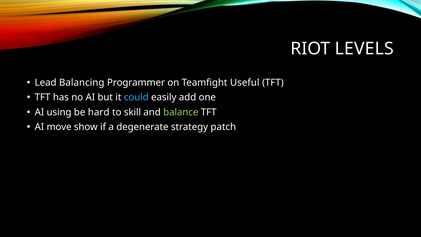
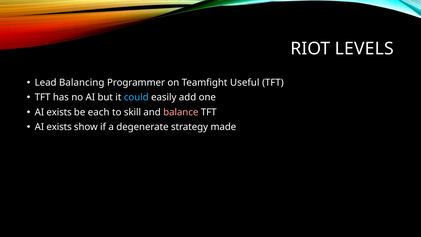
using: using -> exists (59, 112)
hard: hard -> each (99, 112)
balance colour: light green -> pink (181, 112)
move: move -> exists (59, 127)
patch: patch -> made (223, 127)
